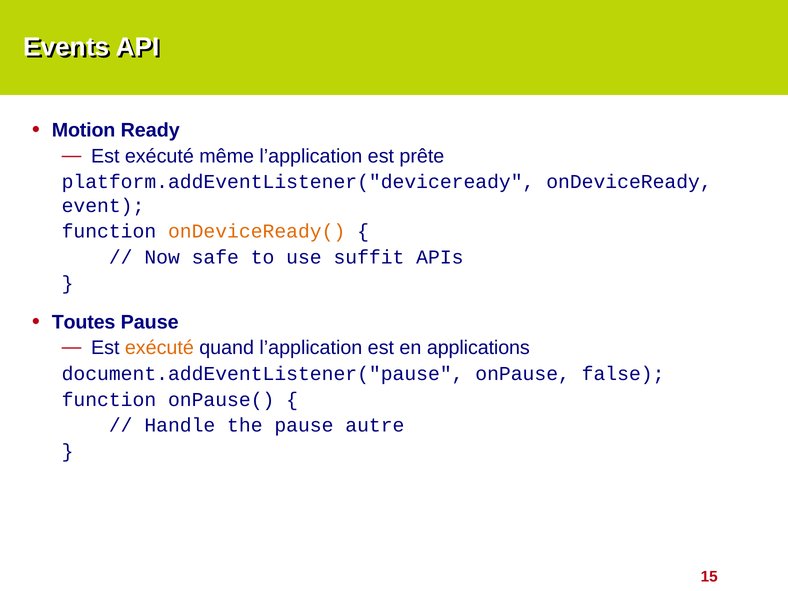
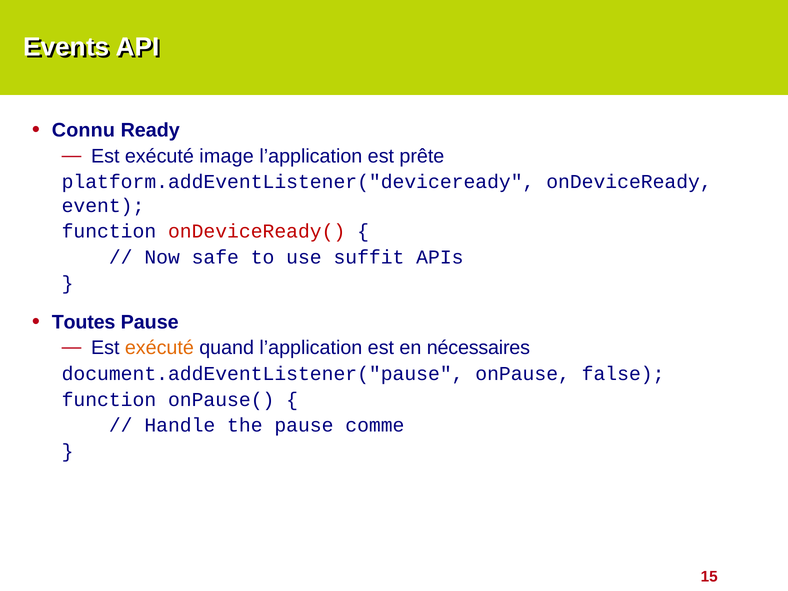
Motion: Motion -> Connu (83, 130)
même: même -> image (227, 156)
onDeviceReady( colour: orange -> red (257, 231)
applications: applications -> nécessaires (478, 348)
autre: autre -> comme (375, 425)
